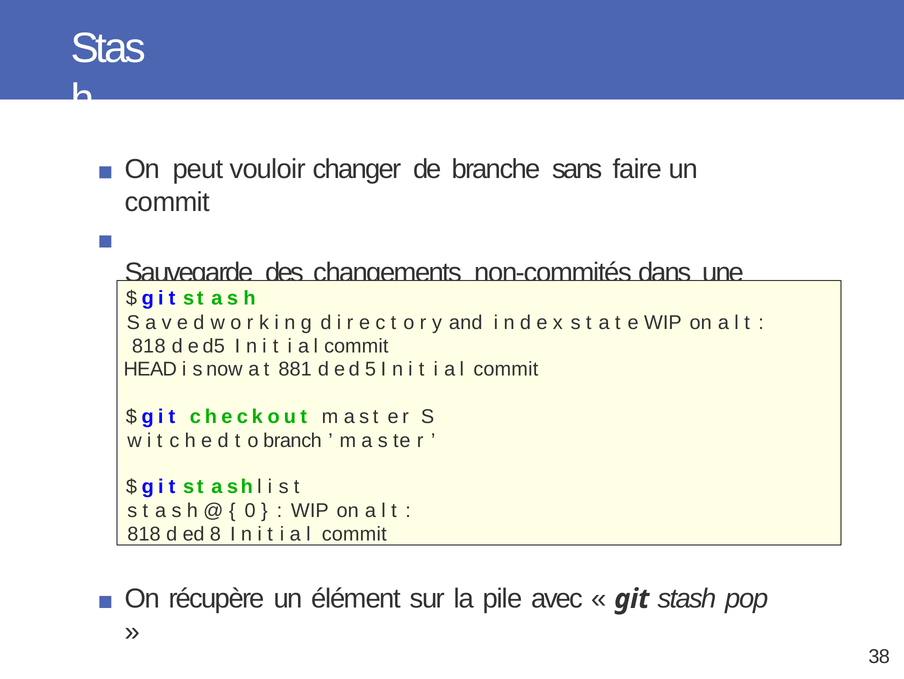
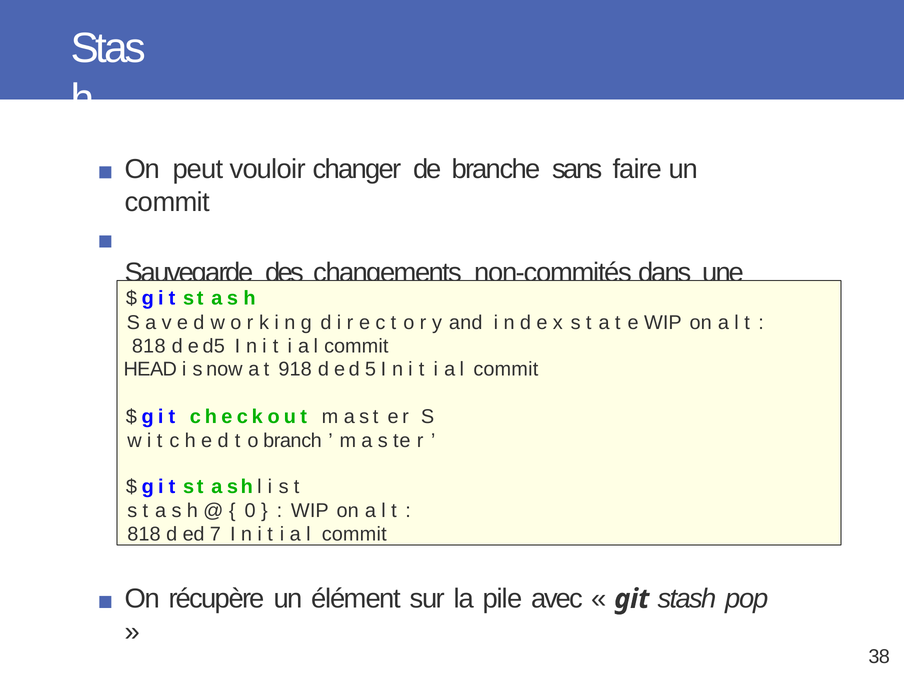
881: 881 -> 918 (295, 369)
8: 8 -> 7 (215, 534)
